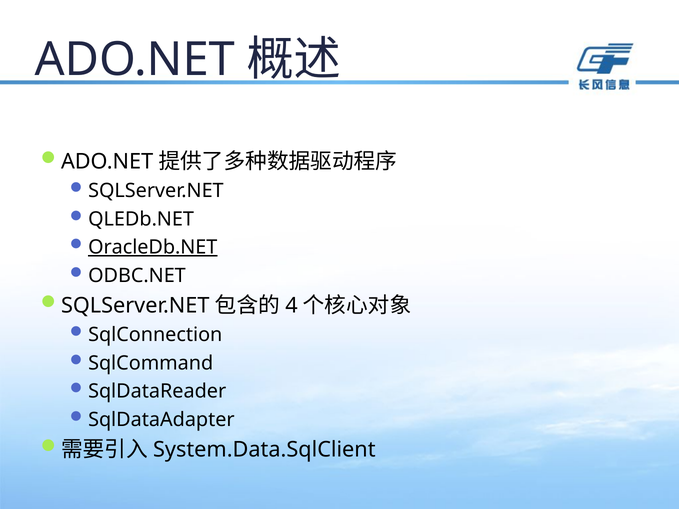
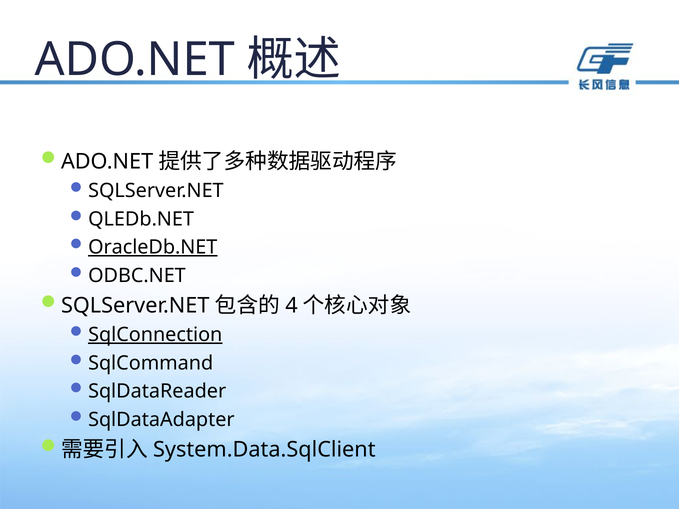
SqlConnection underline: none -> present (155, 335)
